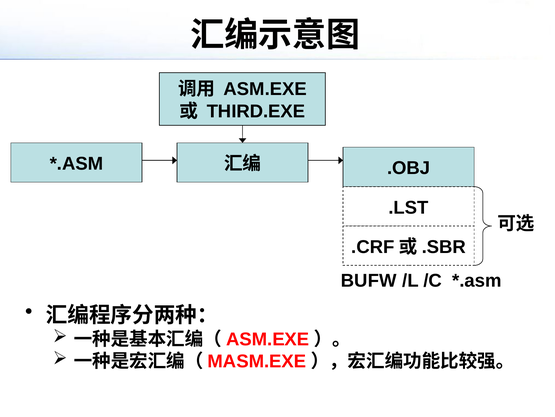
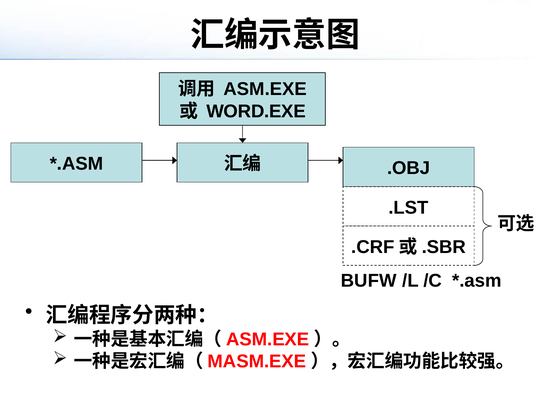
THIRD.EXE: THIRD.EXE -> WORD.EXE (256, 111)
